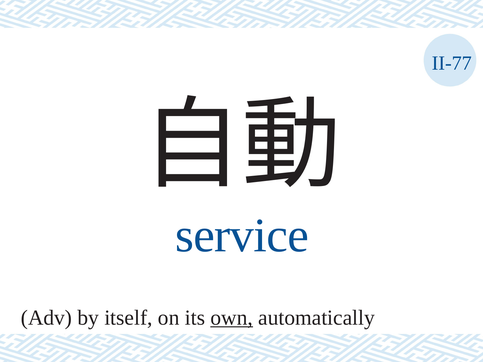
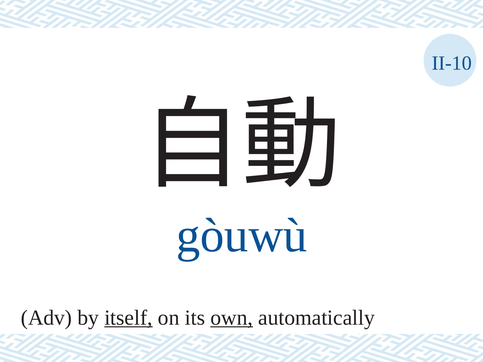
II-77: II-77 -> II-10 (452, 63)
service: service -> gòuwù (242, 236)
itself underline: none -> present (129, 318)
